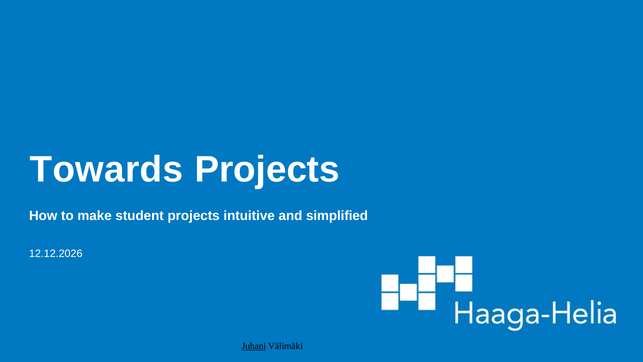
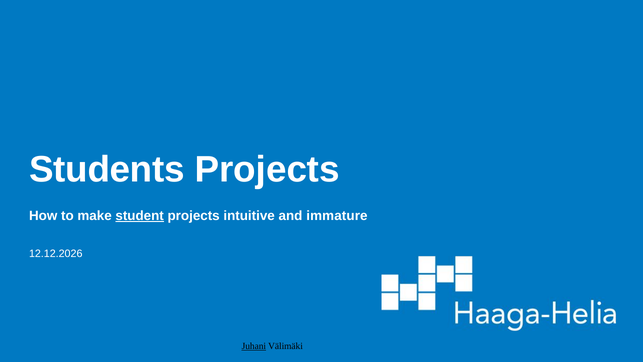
Towards: Towards -> Students (107, 169)
student underline: none -> present (140, 216)
simplified: simplified -> immature (337, 216)
